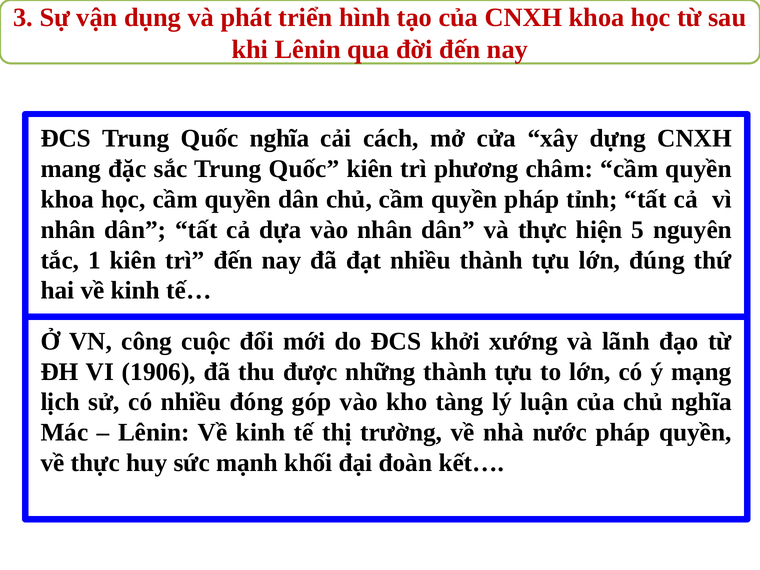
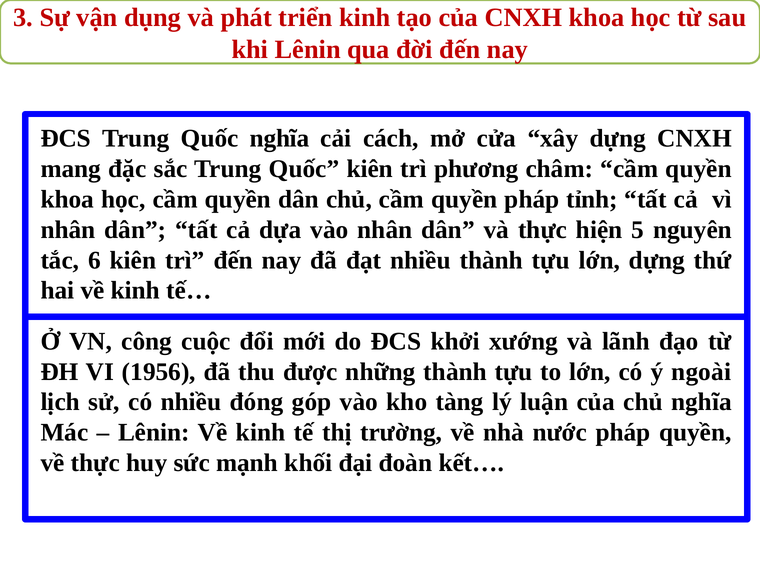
triển hình: hình -> kinh (365, 18)
1: 1 -> 6 (94, 260)
lớn đúng: đúng -> dựng (657, 260)
1906: 1906 -> 1956 (159, 372)
mạng: mạng -> ngoài (701, 372)
